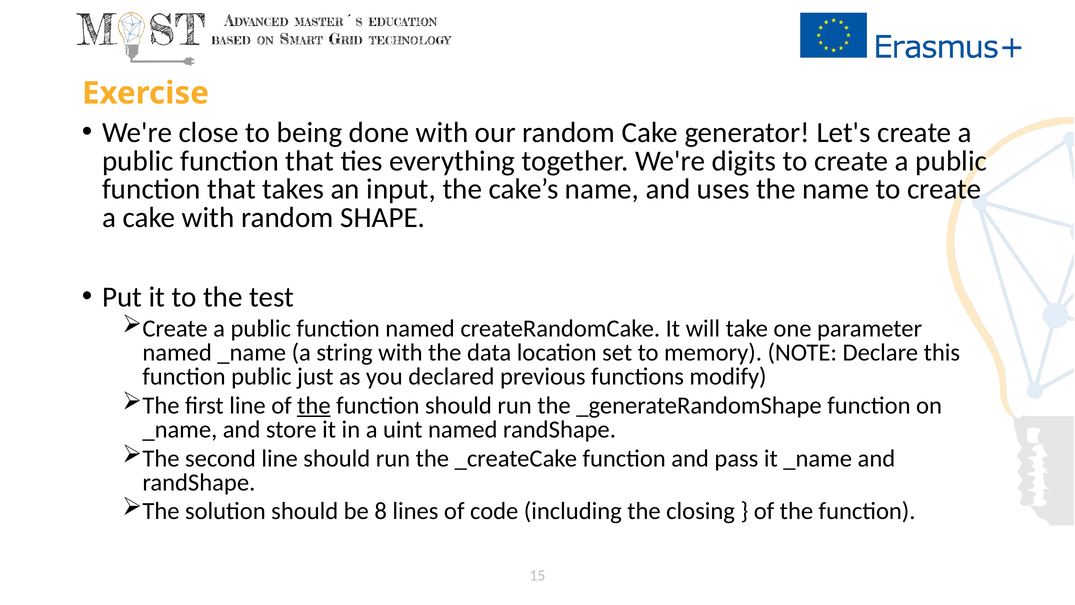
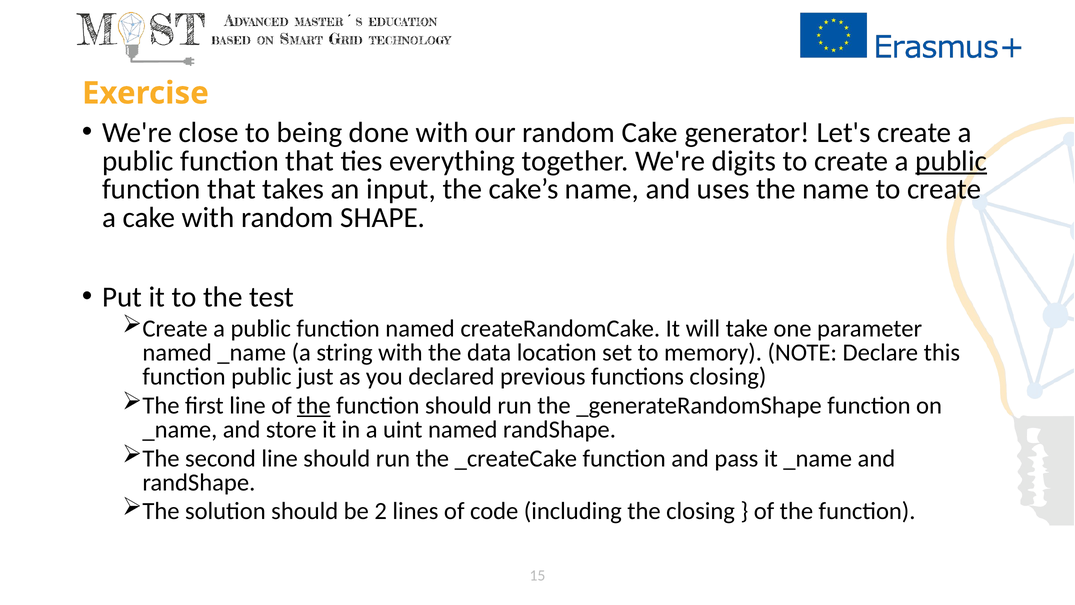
public underline: none -> present (951, 161)
functions modify: modify -> closing (728, 376)
8: 8 -> 2 (381, 511)
